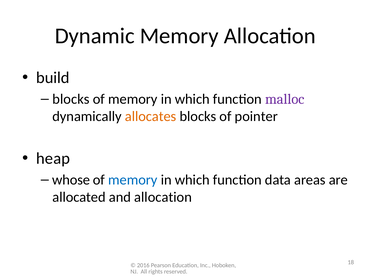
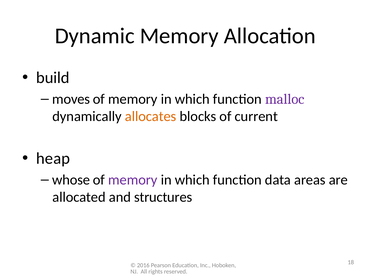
blocks: blocks -> moves (71, 99)
pointer: pointer -> current (256, 116)
memory colour: blue -> purple (133, 180)
and allocation: allocation -> structures (163, 197)
